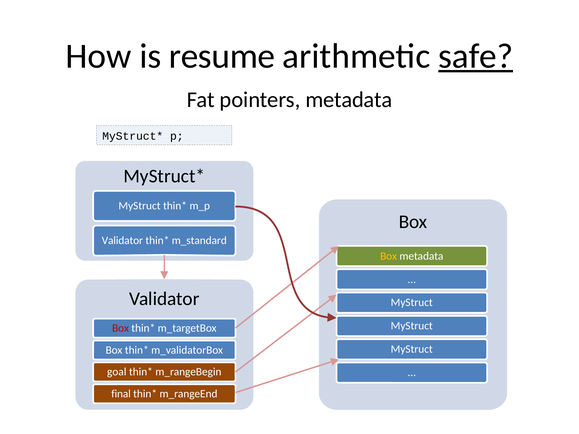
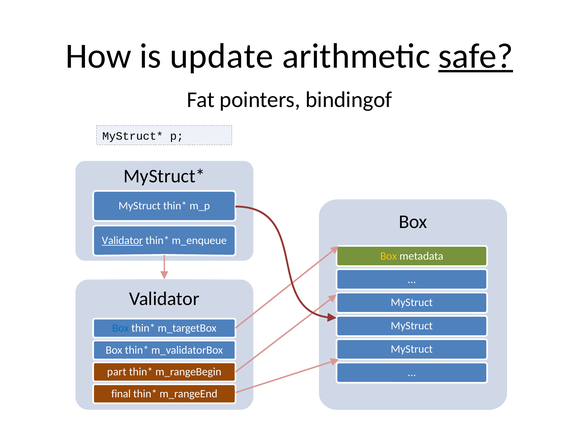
resume: resume -> update (222, 56)
pointers metadata: metadata -> bindingof (349, 100)
Validator underline: none -> present (122, 241)
m_standard: m_standard -> m_enqueue (199, 241)
Box colour: red -> blue (120, 328)
goal: goal -> part (117, 372)
